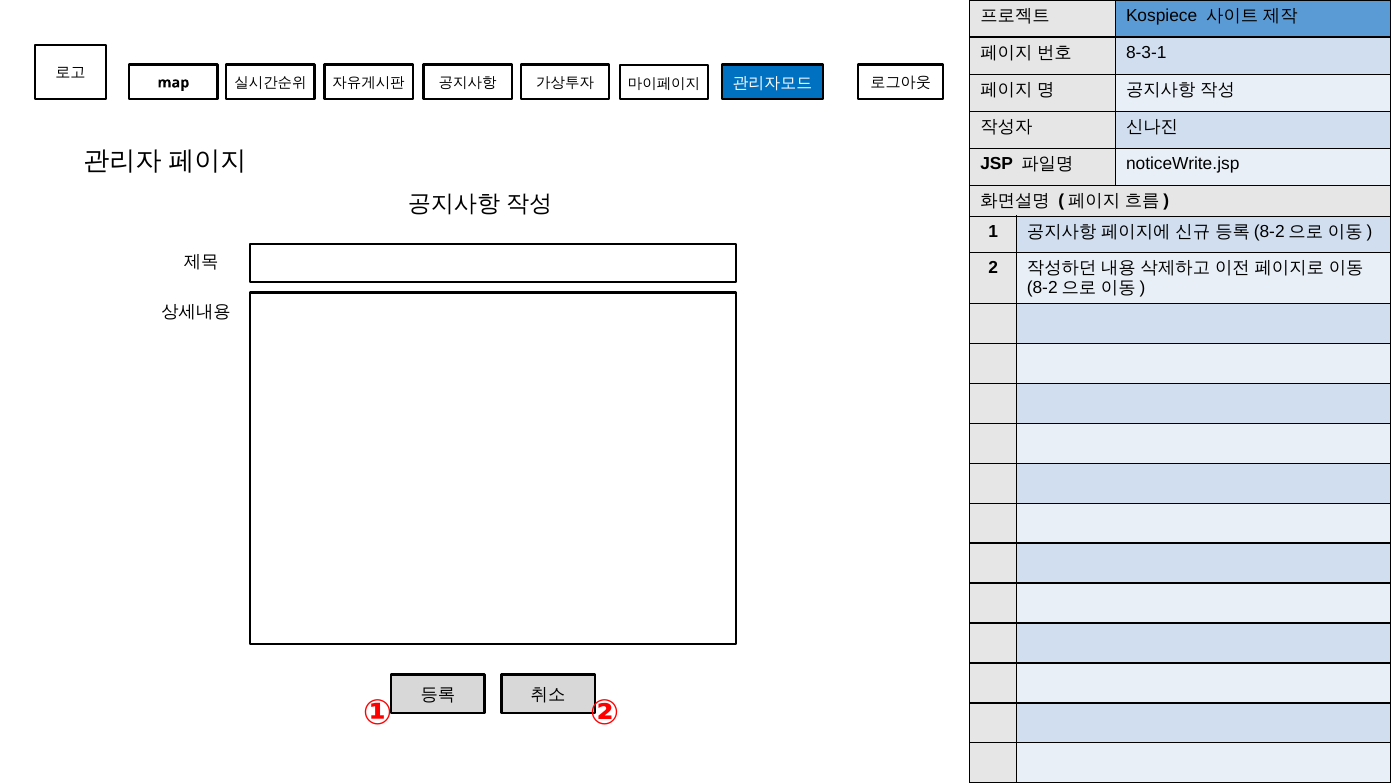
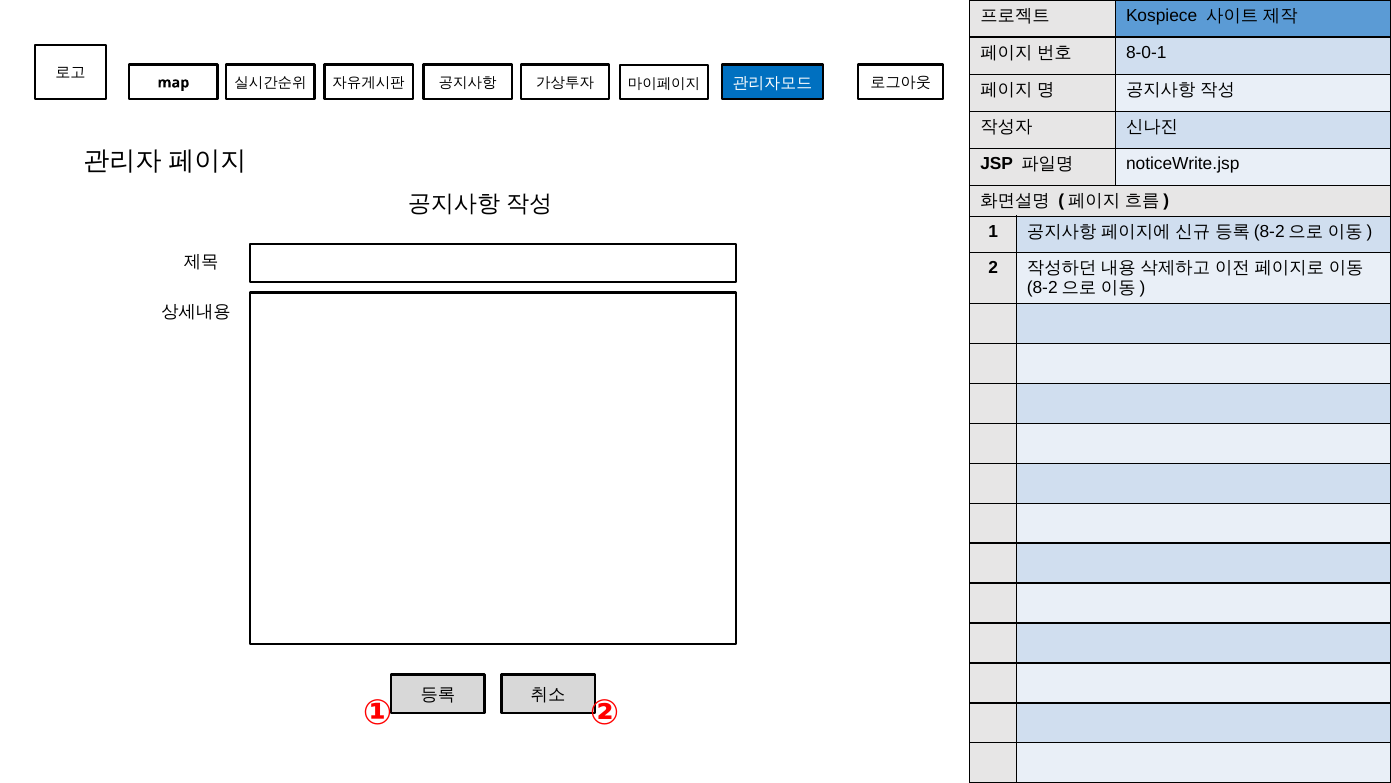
8-3-1: 8-3-1 -> 8-0-1 (1146, 52)
